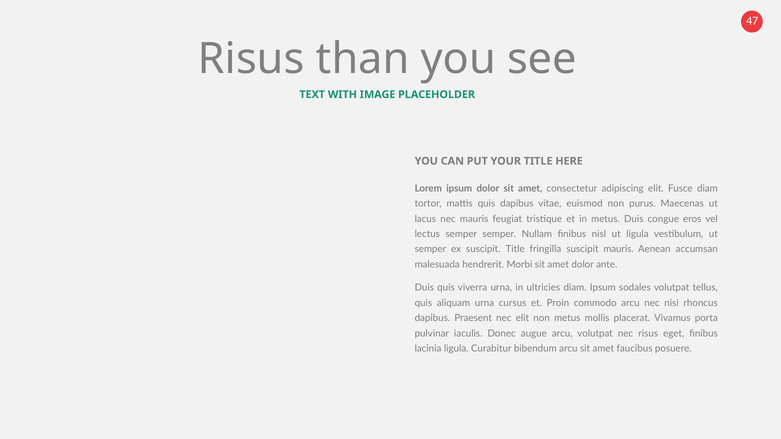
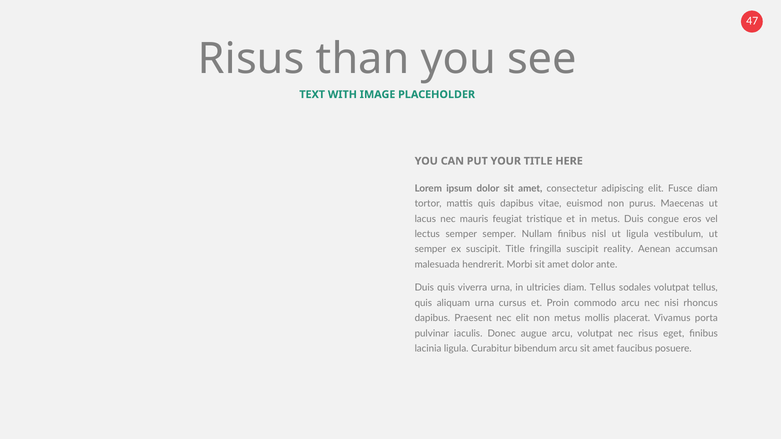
suscipit mauris: mauris -> reality (618, 249)
diam Ipsum: Ipsum -> Tellus (603, 288)
